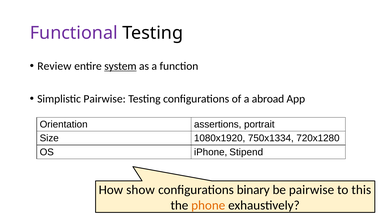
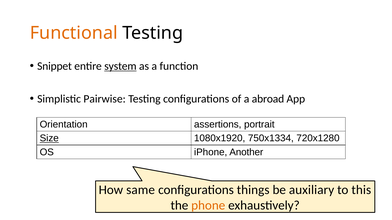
Functional colour: purple -> orange (74, 33)
Review: Review -> Snippet (54, 66)
Size underline: none -> present (49, 139)
Stipend: Stipend -> Another (246, 152)
show: show -> same (141, 190)
binary: binary -> things (253, 190)
be pairwise: pairwise -> auxiliary (312, 190)
